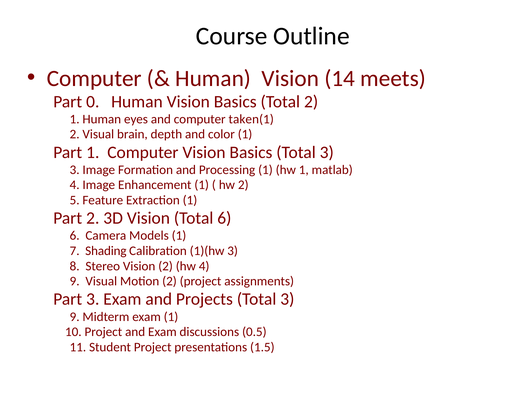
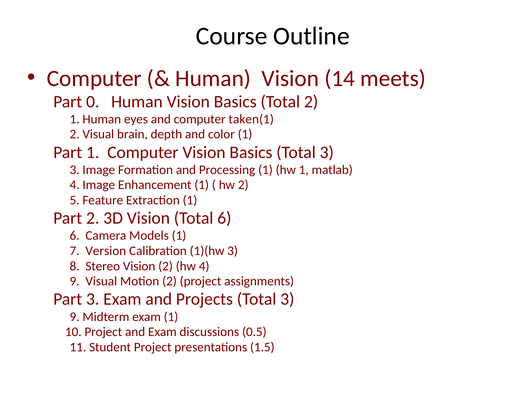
Shading: Shading -> Version (106, 251)
